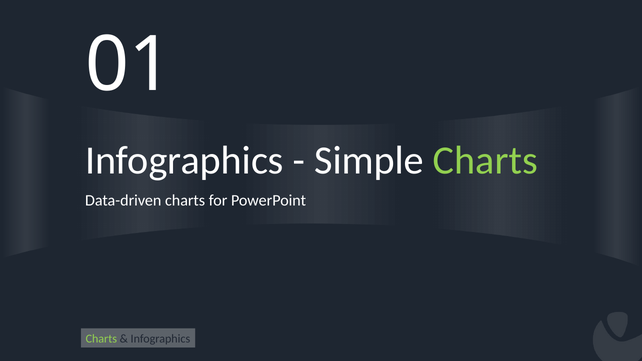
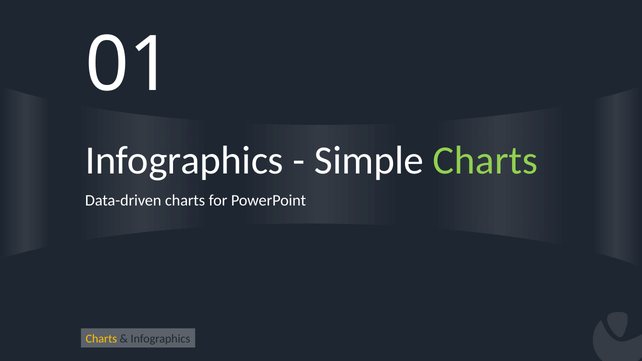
Charts colour: light green -> yellow (101, 339)
